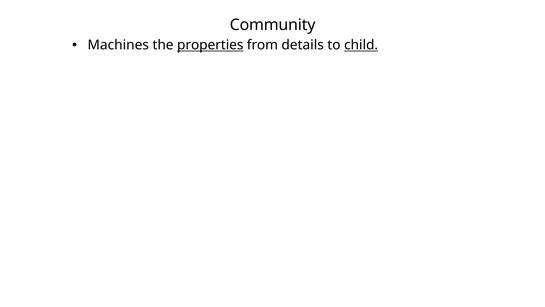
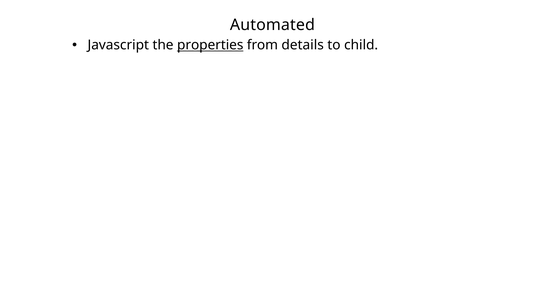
Community: Community -> Automated (272, 25)
Machines: Machines -> Javascript (118, 45)
child underline: present -> none (361, 45)
